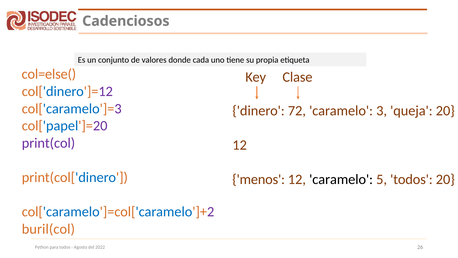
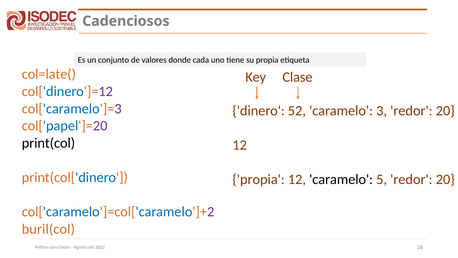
col=else(: col=else( -> col=late( (49, 74)
72: 72 -> 52 (297, 111)
3 queja: queja -> redor (411, 111)
print(col colour: purple -> black (48, 143)
menos: menos -> propia (259, 179)
5 todos: todos -> redor (411, 179)
